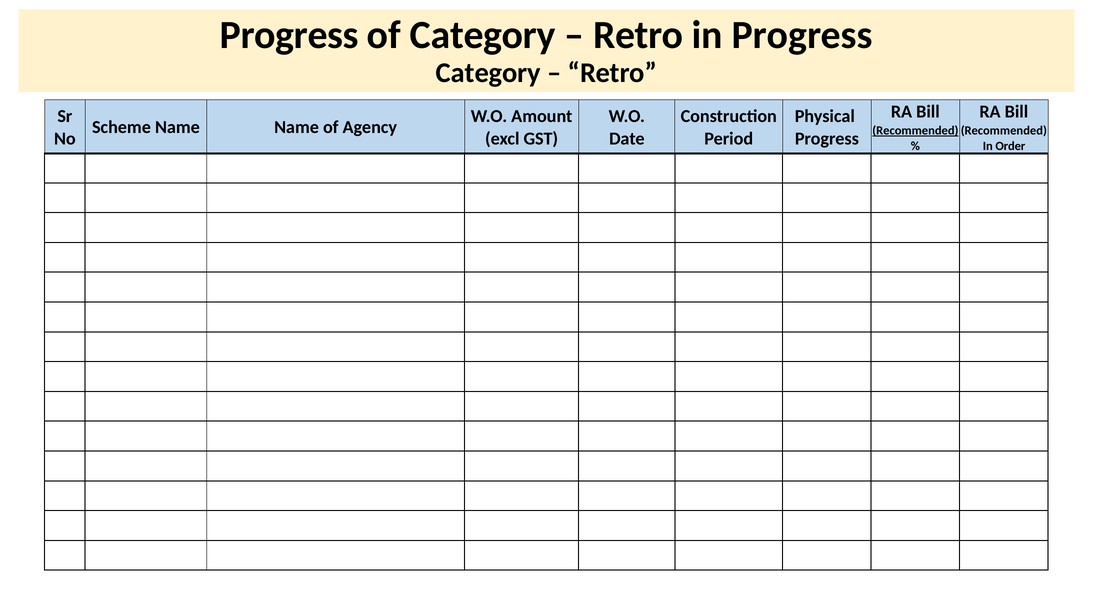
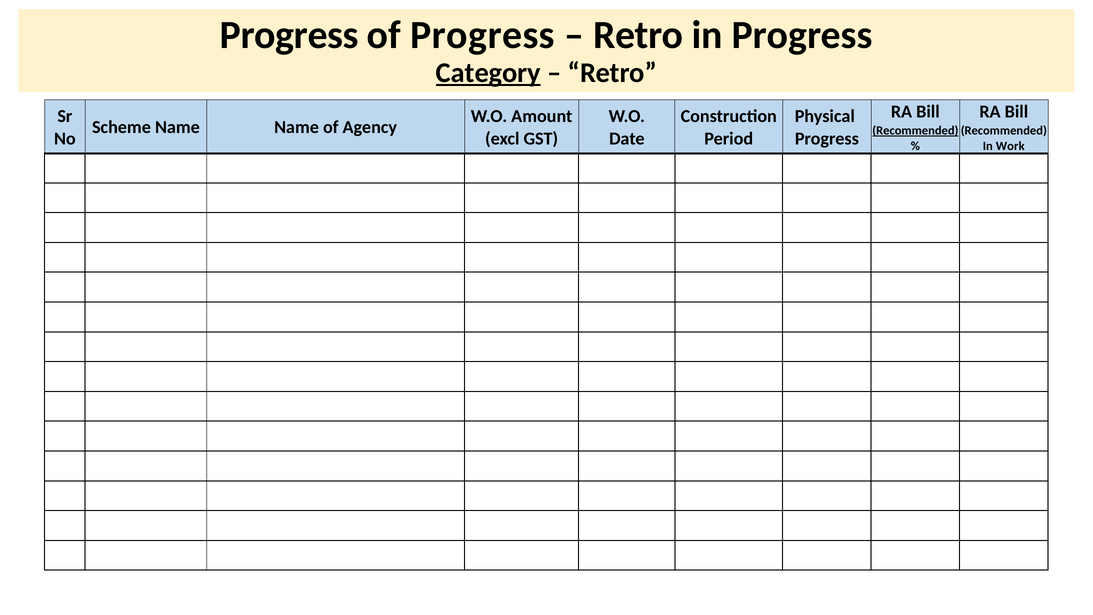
of Category: Category -> Progress (482, 35)
Category underline: none -> present (488, 73)
Order: Order -> Work (1010, 146)
